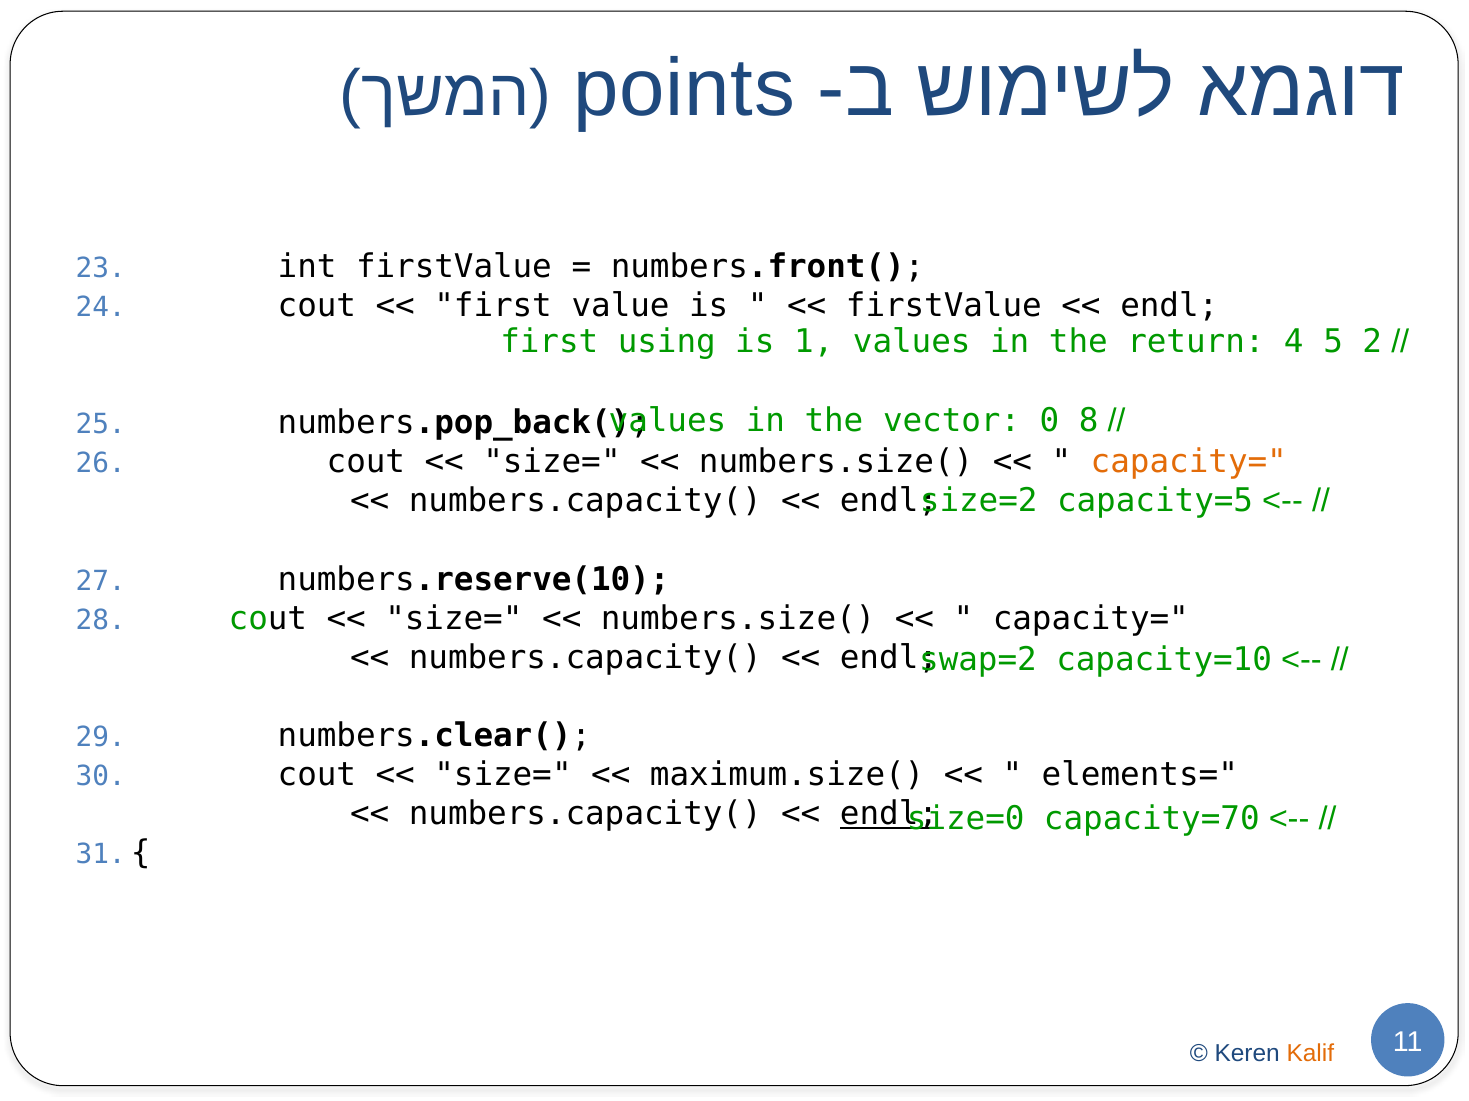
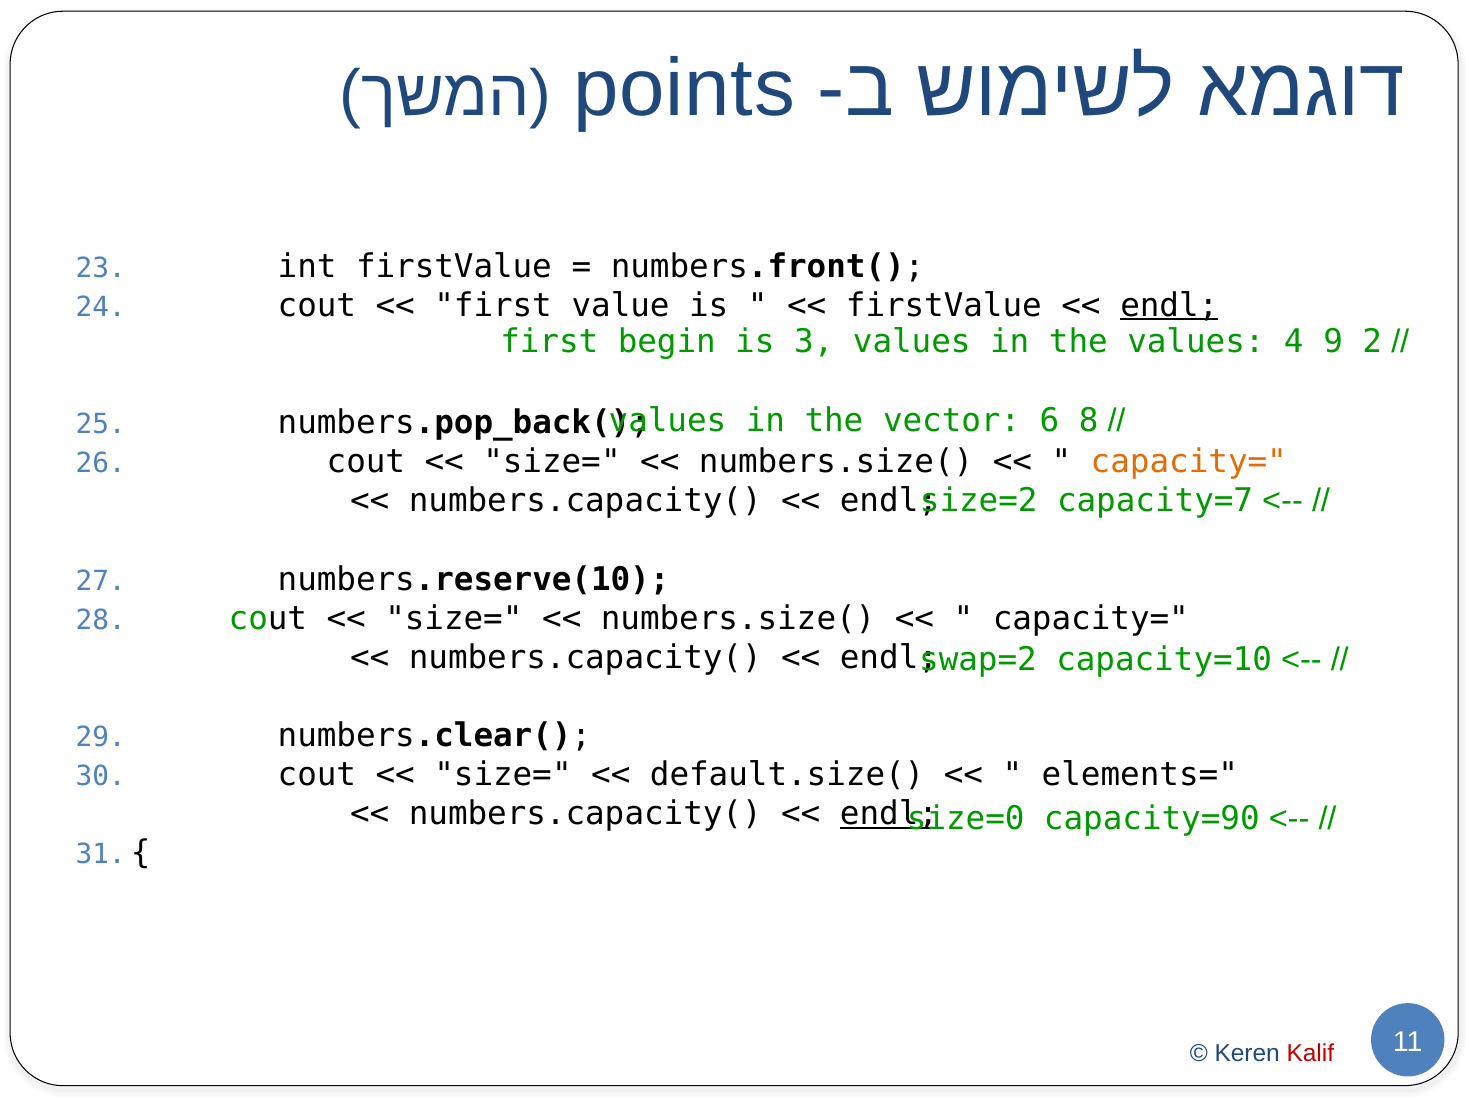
endl underline: none -> present (1169, 306)
using: using -> begin (667, 342)
1: 1 -> 3 (814, 342)
the return: return -> values (1196, 342)
5: 5 -> 9 (1333, 342)
0: 0 -> 6 (1050, 421)
capacity=5: capacity=5 -> capacity=7 (1155, 501)
maximum.size(: maximum.size( -> default.size( (787, 775)
capacity=70: capacity=70 -> capacity=90 (1152, 819)
Kalif colour: orange -> red (1310, 1054)
